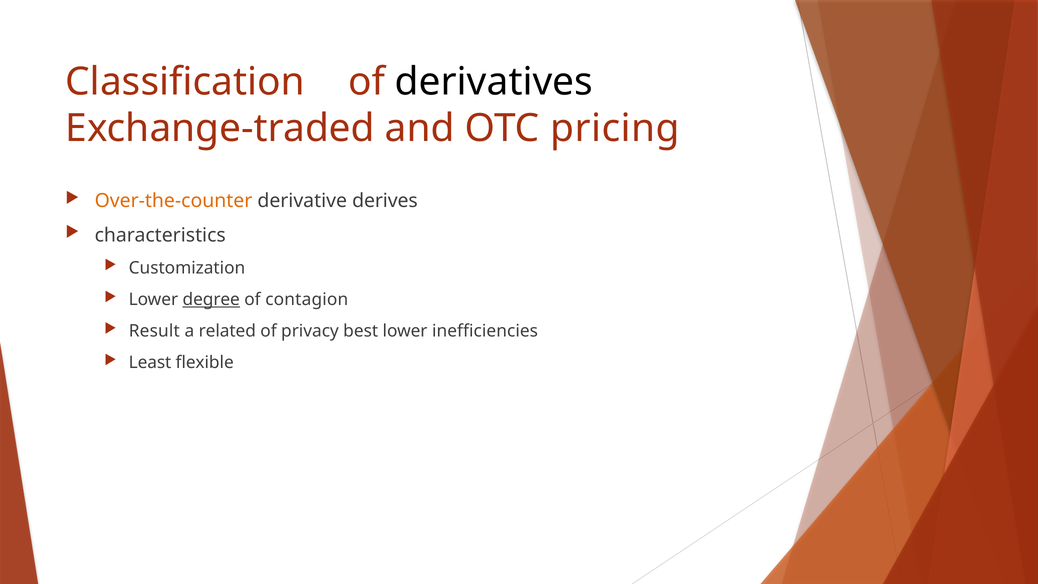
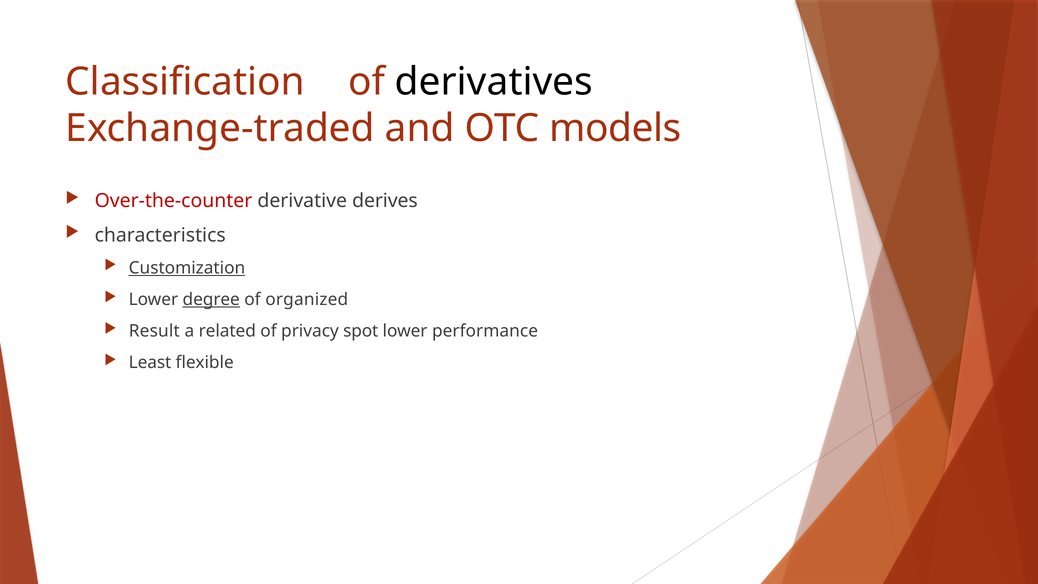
pricing: pricing -> models (615, 129)
Over-the-counter colour: orange -> red (173, 201)
Customization underline: none -> present (187, 268)
contagion: contagion -> organized (307, 299)
best: best -> spot (361, 331)
inefficiencies: inefficiencies -> performance (485, 331)
